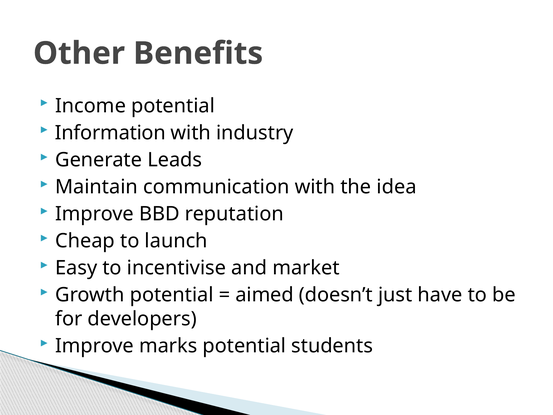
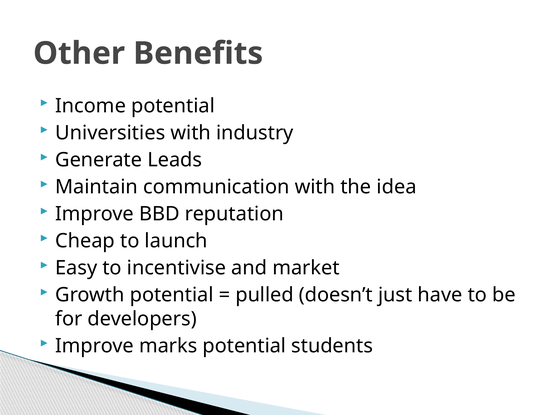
Information: Information -> Universities (110, 133)
aimed: aimed -> pulled (265, 295)
